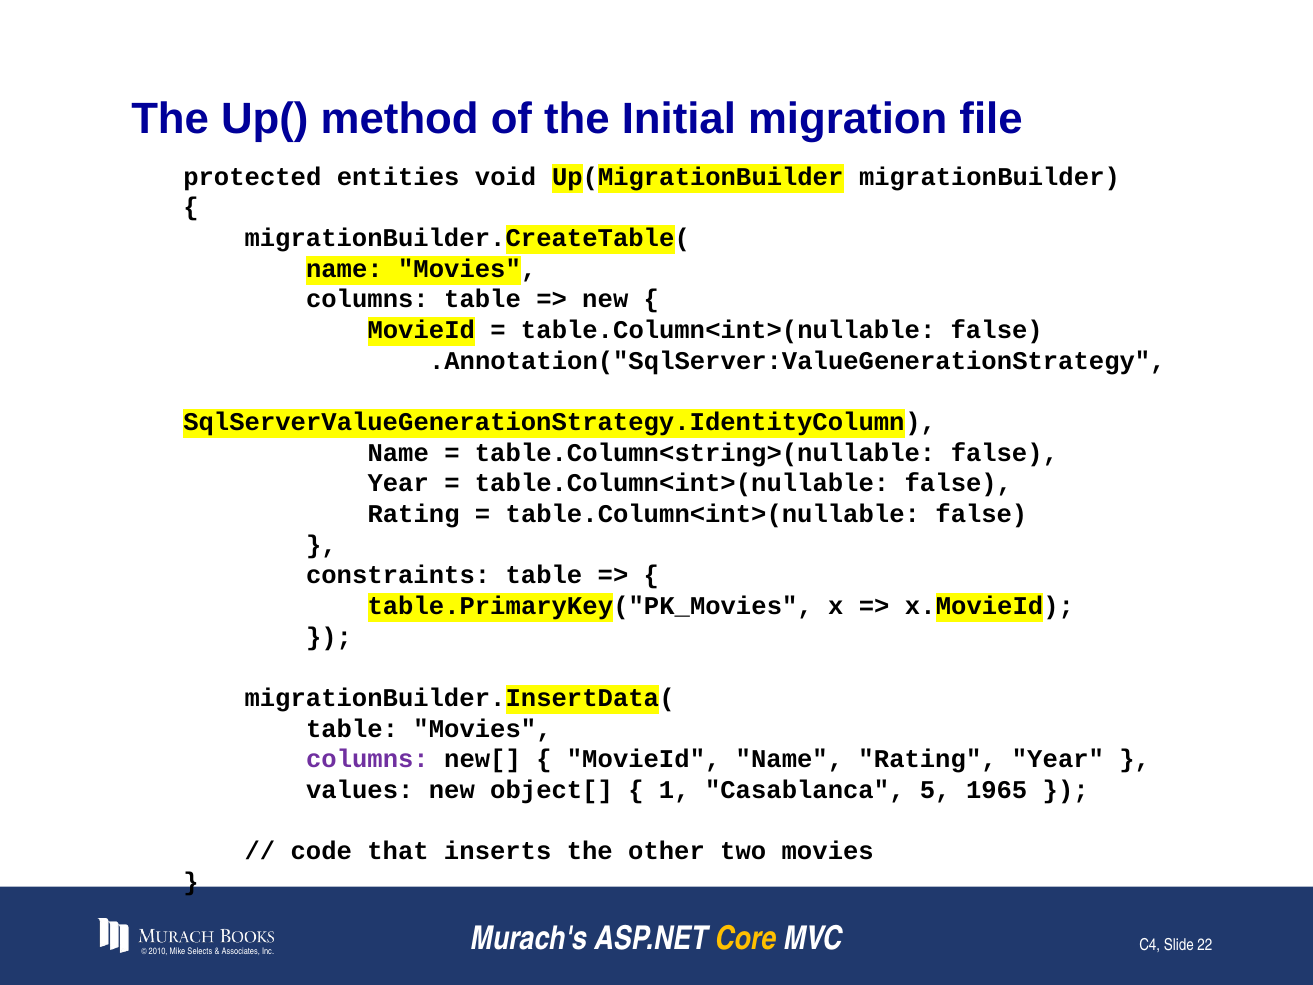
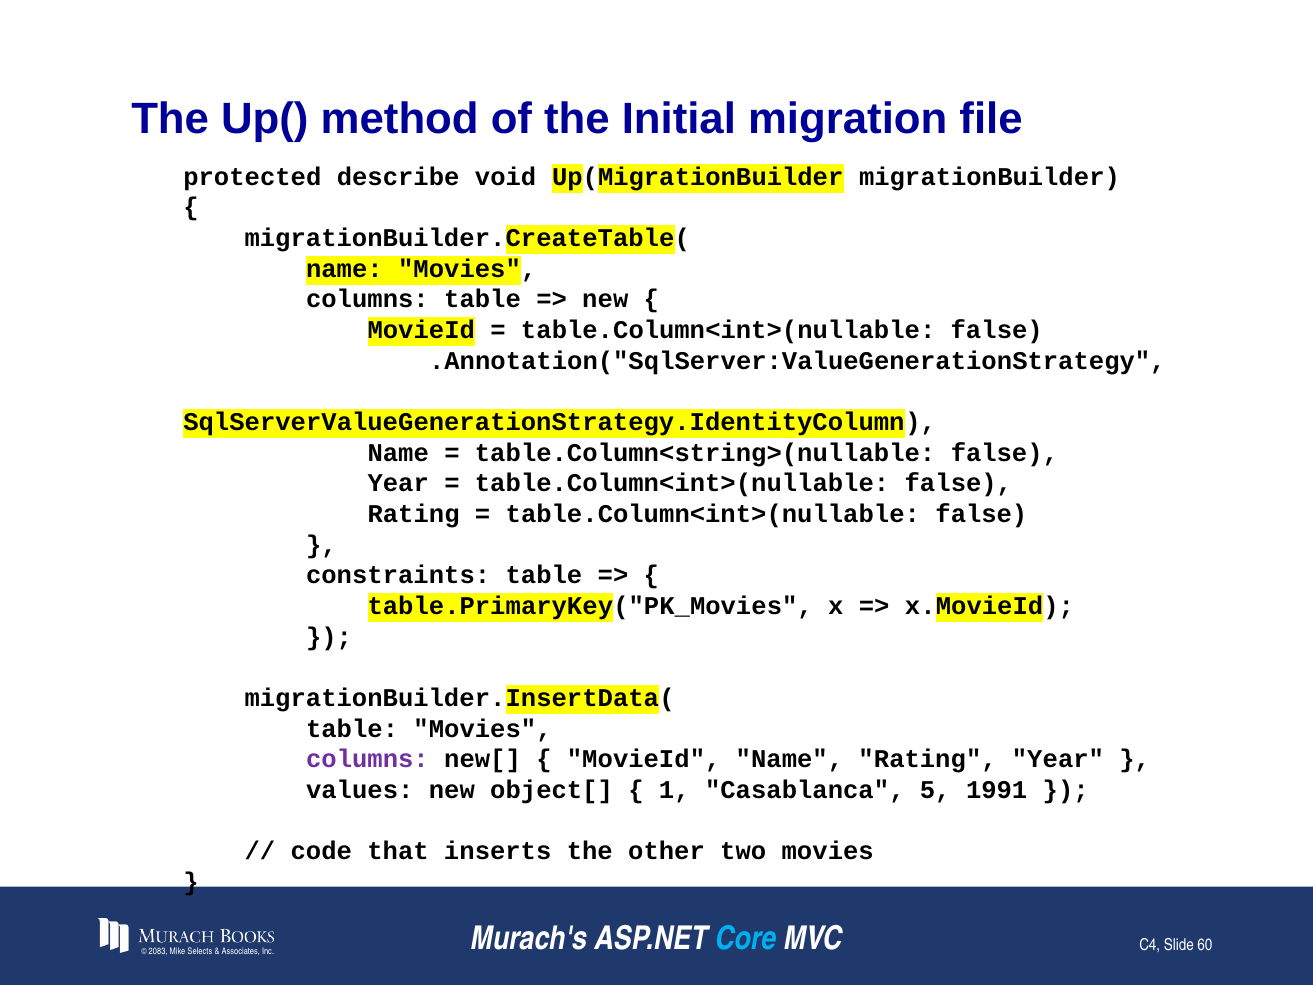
entities: entities -> describe (398, 177)
1965: 1965 -> 1991 (997, 790)
Core colour: yellow -> light blue (746, 939)
2010: 2010 -> 2083 (158, 951)
22: 22 -> 60 (1205, 945)
